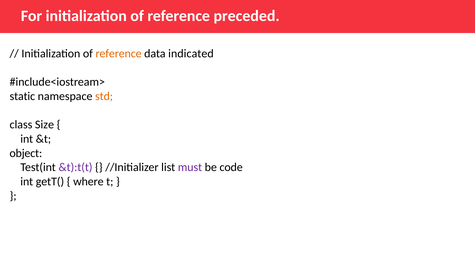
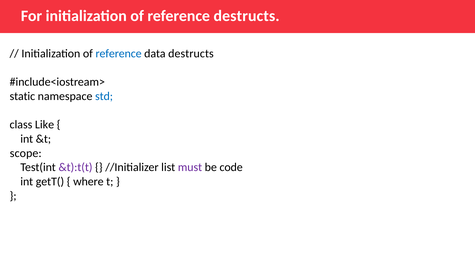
reference preceded: preceded -> destructs (247, 16)
reference colour: orange -> blue (119, 54)
data indicated: indicated -> destructs (191, 54)
std colour: orange -> blue (104, 96)
Size: Size -> Like (45, 125)
object: object -> scope (26, 153)
